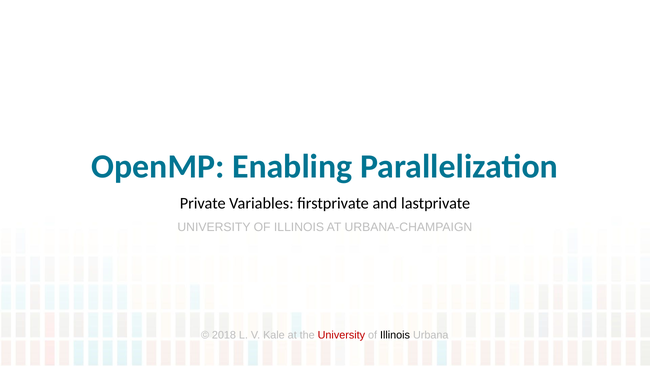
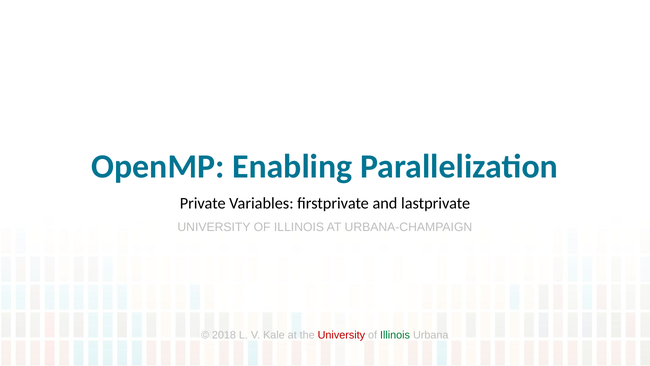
Illinois colour: black -> green (395, 335)
